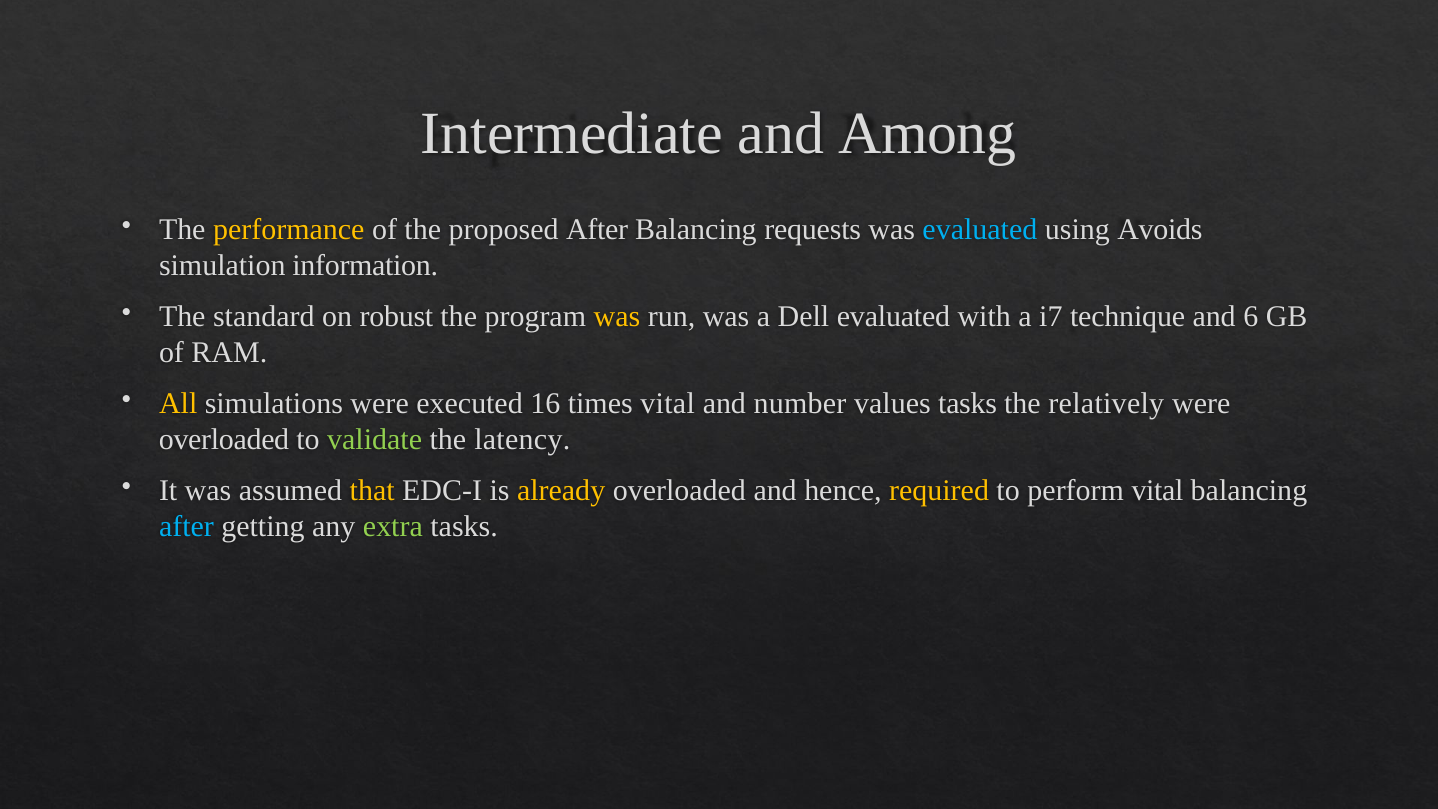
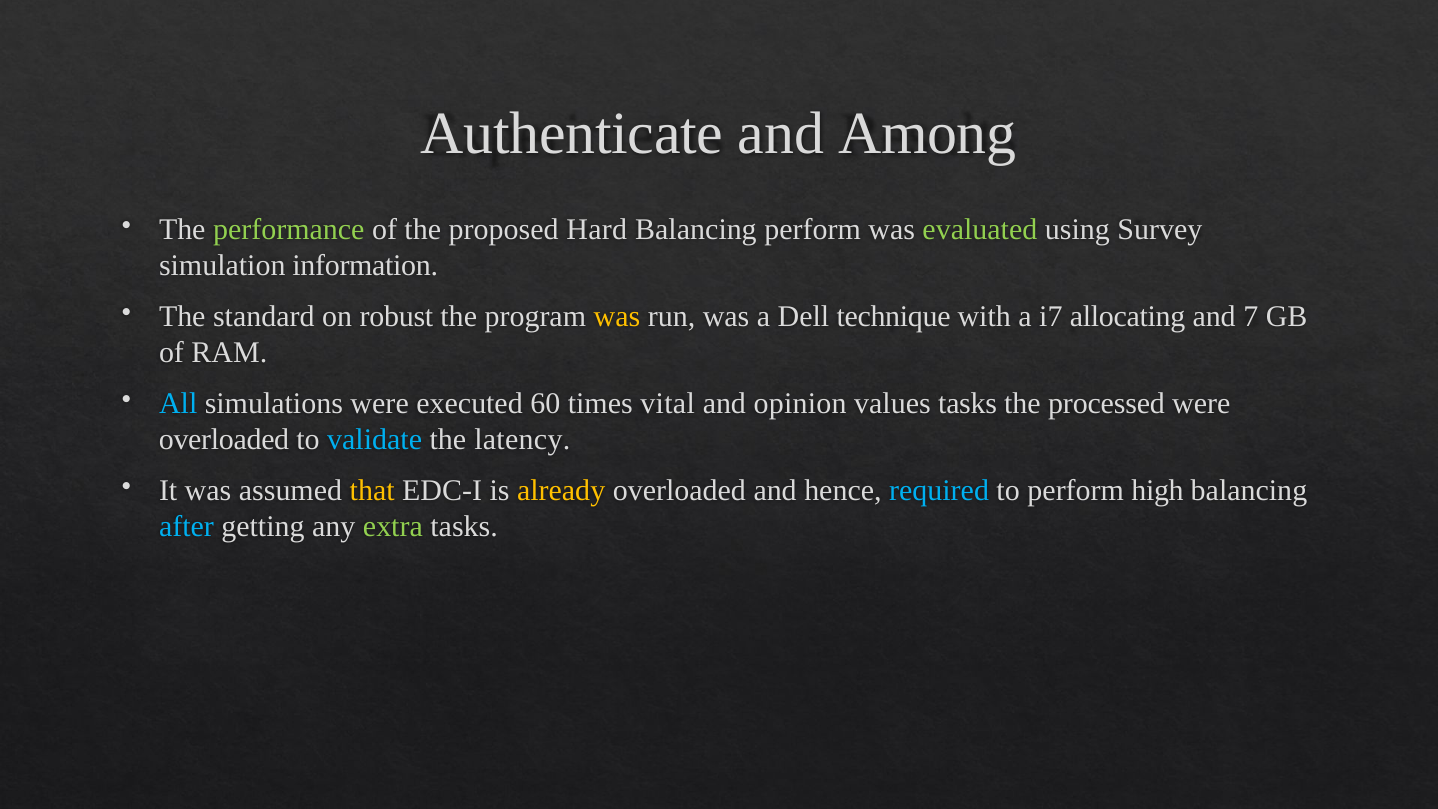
Intermediate: Intermediate -> Authenticate (572, 133)
performance colour: yellow -> light green (289, 230)
proposed After: After -> Hard (597, 230)
Balancing requests: requests -> perform (813, 230)
evaluated colour: light blue -> light green (980, 230)
Avoids: Avoids -> Survey (1160, 230)
Dell evaluated: evaluated -> technique (894, 317)
technique: technique -> allocating (1128, 317)
6: 6 -> 7 (1251, 317)
All colour: yellow -> light blue (178, 404)
16: 16 -> 60 (545, 404)
number: number -> opinion (800, 404)
relatively: relatively -> processed (1107, 404)
validate colour: light green -> light blue (375, 440)
required colour: yellow -> light blue (939, 491)
perform vital: vital -> high (1158, 491)
